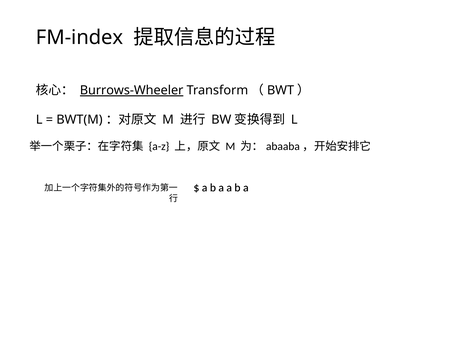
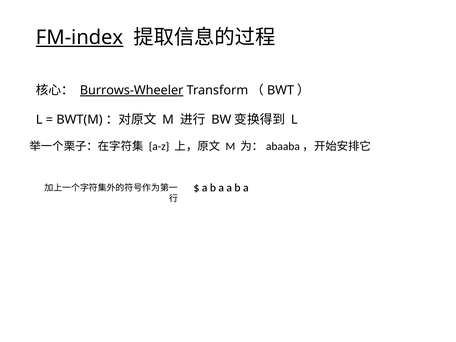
FM-index underline: none -> present (80, 38)
